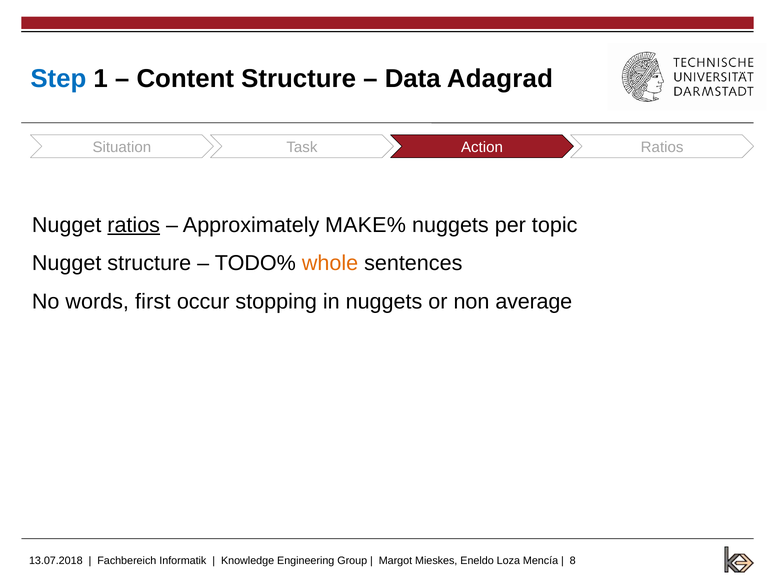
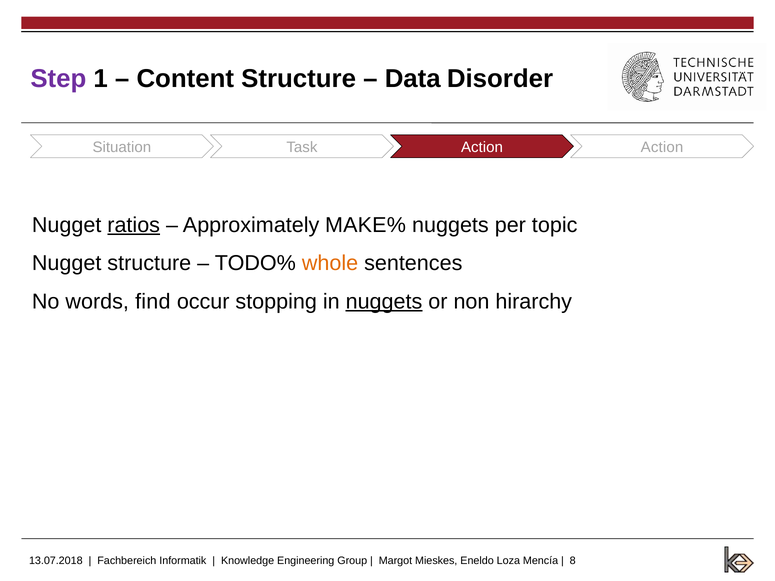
Step colour: blue -> purple (58, 79)
Adagrad: Adagrad -> Disorder (500, 79)
Action Ratios: Ratios -> Action (662, 147)
first: first -> find (153, 302)
nuggets underline: none -> present (384, 302)
average: average -> hirarchy (534, 302)
